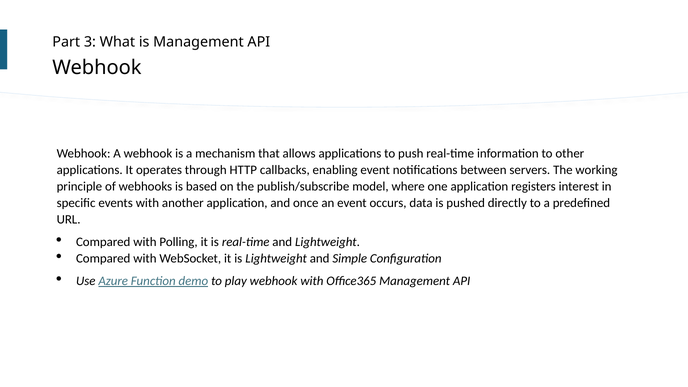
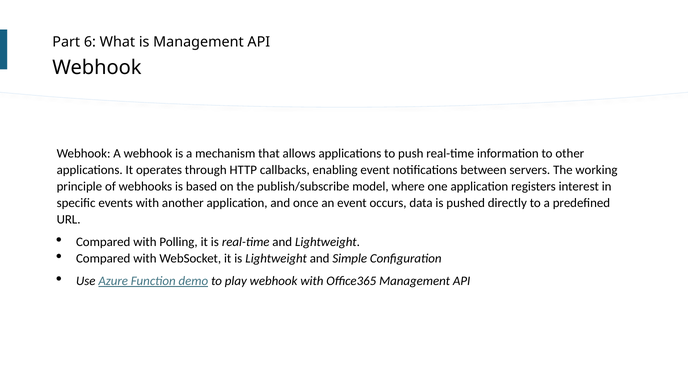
3: 3 -> 6 (90, 42)
